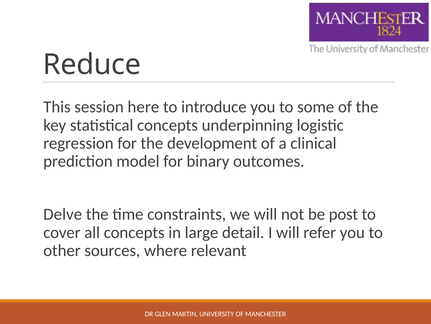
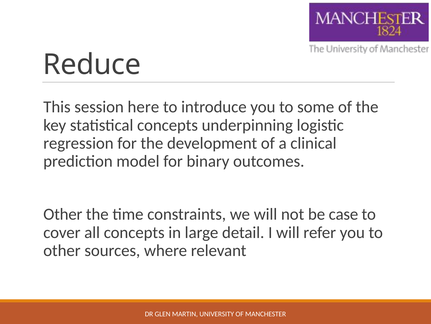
Delve: Delve -> Other (63, 214)
post: post -> case (343, 214)
